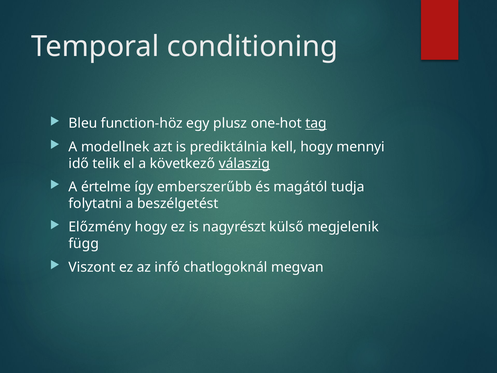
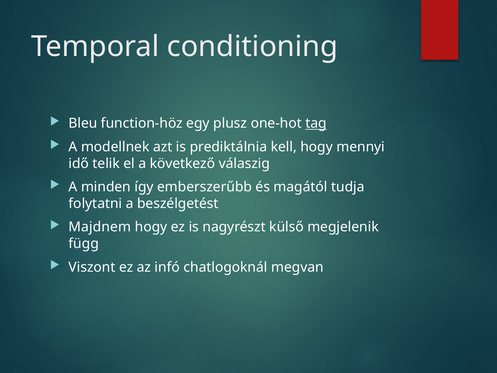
válaszig underline: present -> none (244, 163)
értelme: értelme -> minden (106, 187)
Előzmény: Előzmény -> Majdnem (100, 227)
